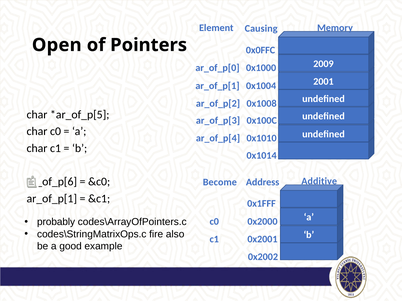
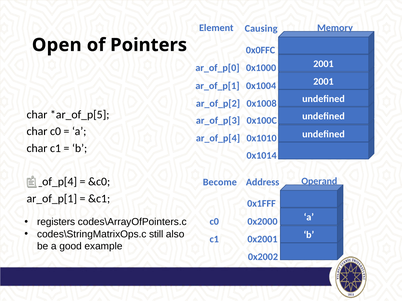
2009: 2009 -> 2001 (323, 64)
ar_of_p[6: ar_of_p[6 -> ar_of_p[4 (52, 182)
Additive: Additive -> Operand (319, 182)
probably: probably -> registers (56, 222)
fire: fire -> still (156, 234)
